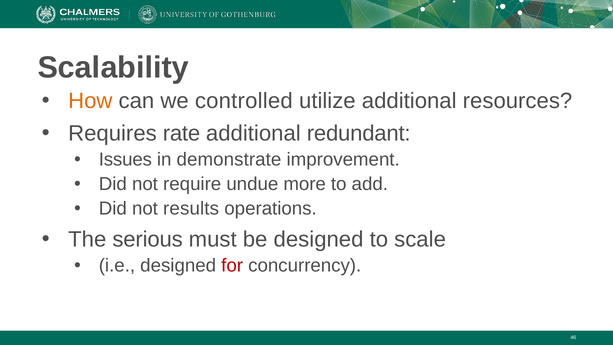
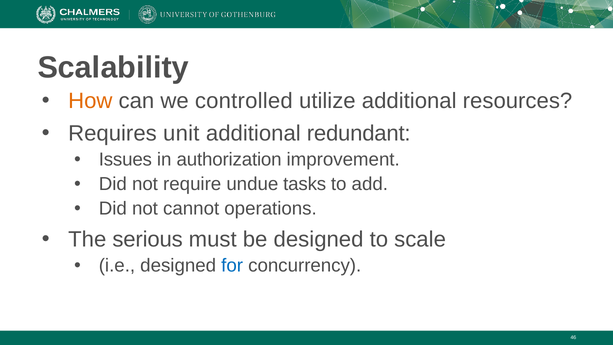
rate: rate -> unit (181, 133)
demonstrate: demonstrate -> authorization (229, 160)
more: more -> tasks (305, 184)
results: results -> cannot (191, 209)
for colour: red -> blue (232, 265)
